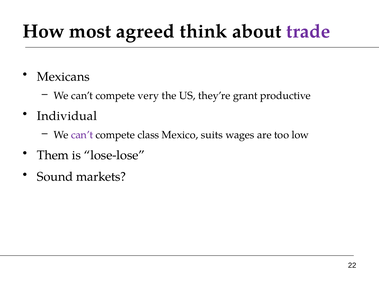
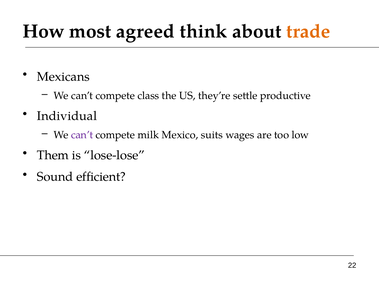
trade colour: purple -> orange (308, 31)
very: very -> class (148, 96)
grant: grant -> settle (245, 96)
class: class -> milk (148, 135)
markets: markets -> efficient (101, 177)
